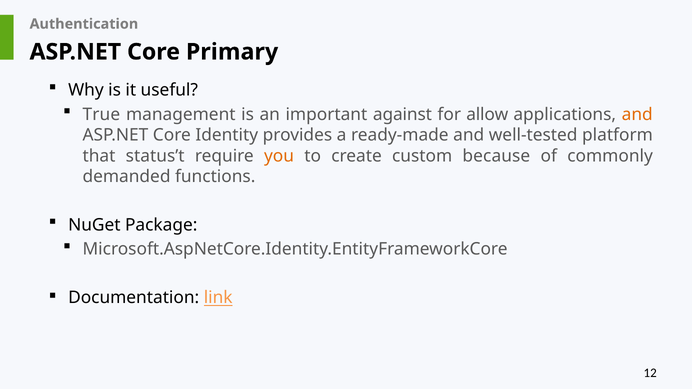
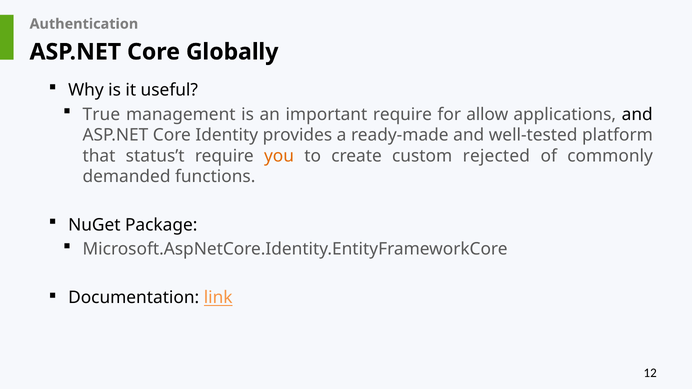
Primary: Primary -> Globally (232, 52)
important against: against -> require (402, 114)
and colour: orange -> black (637, 114)
because: because -> rejected (496, 156)
